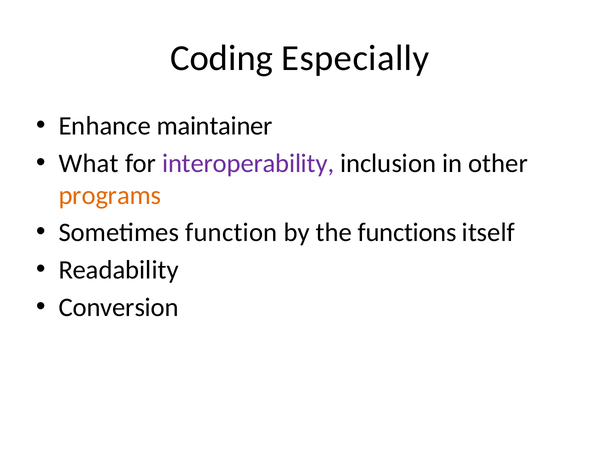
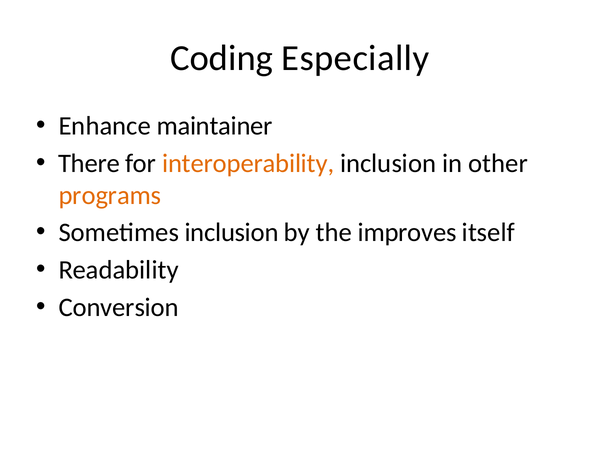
What: What -> There (89, 163)
interoperability colour: purple -> orange (248, 163)
Sometimes function: function -> inclusion (232, 233)
functions: functions -> improves (407, 233)
